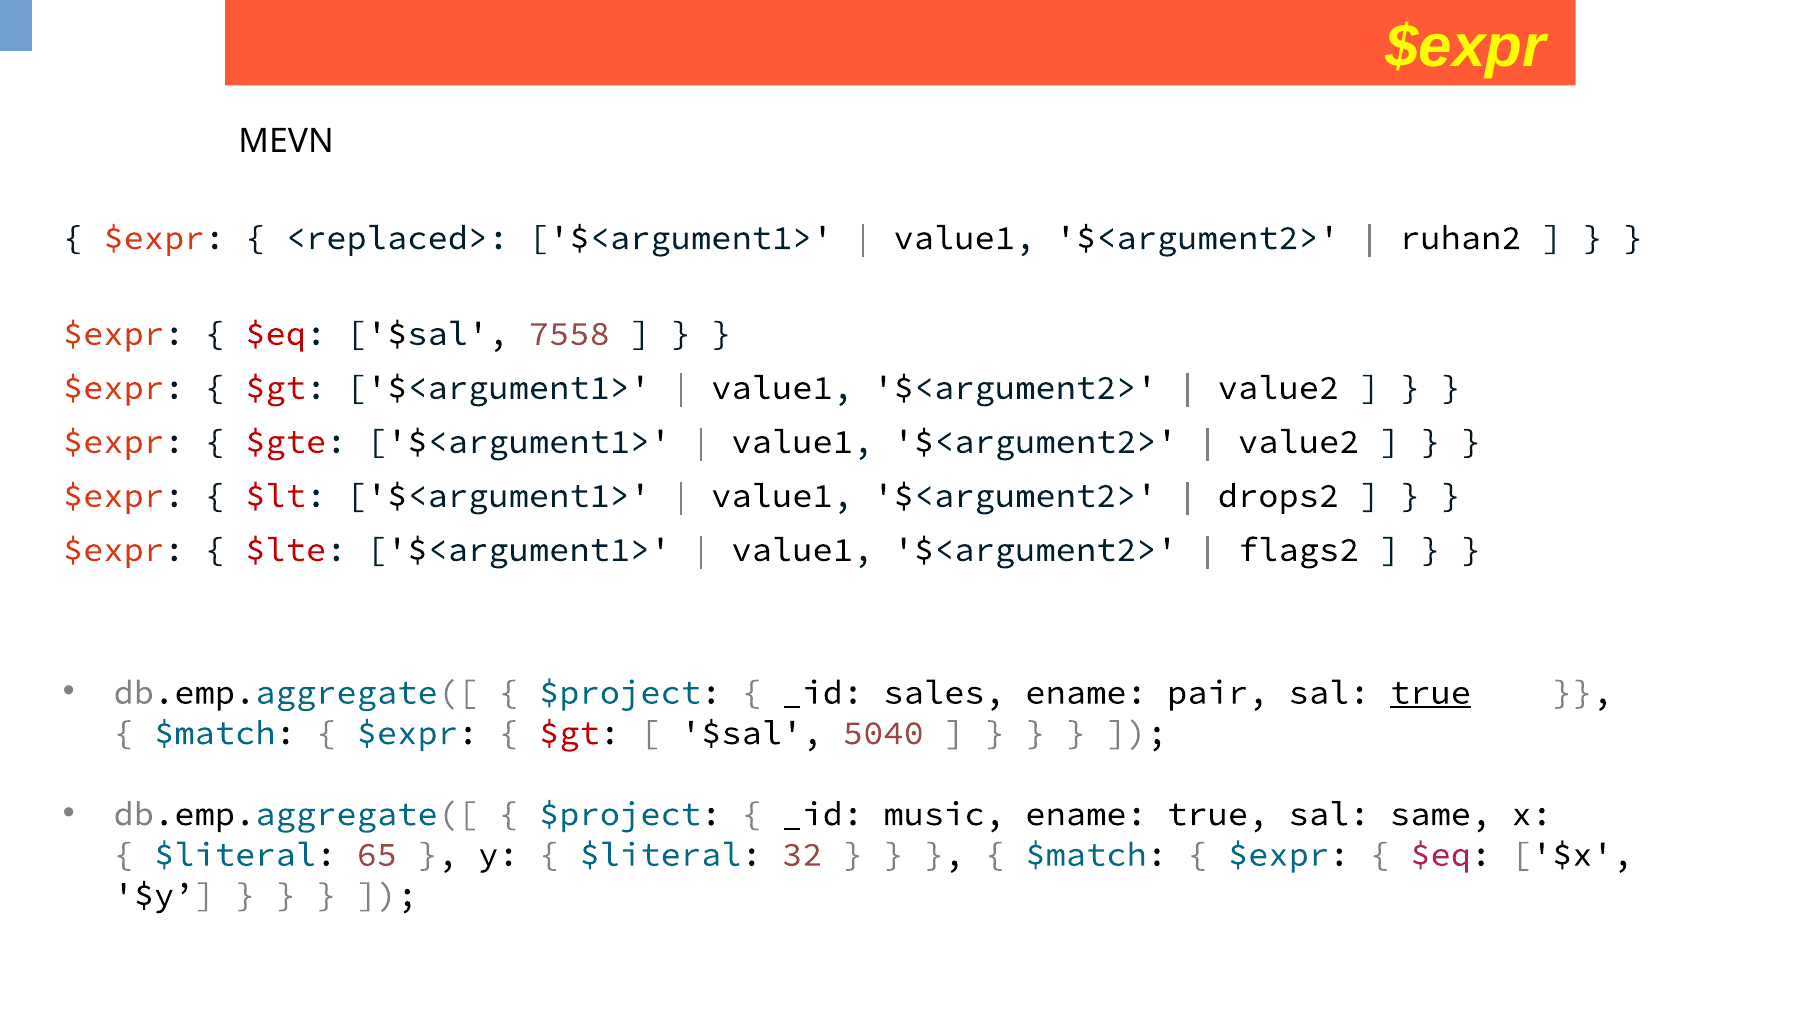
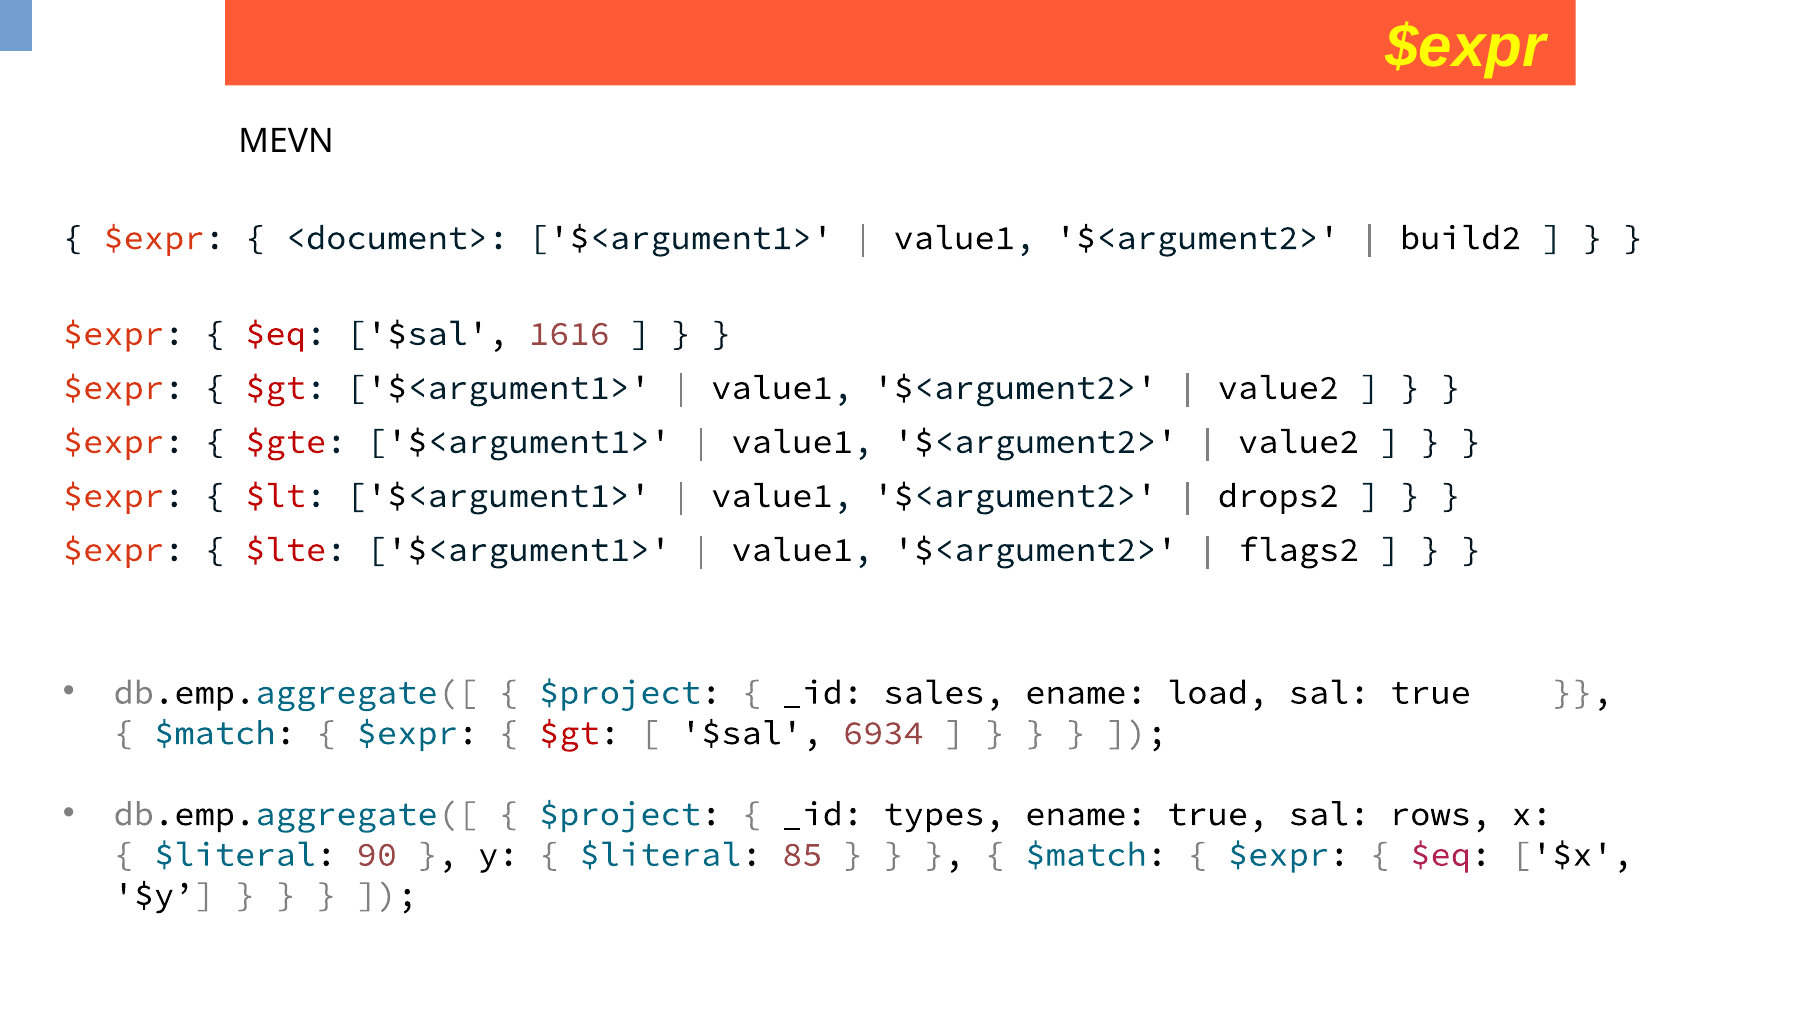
<replaced>: <replaced> -> <document> (397, 238)
ruhan2: ruhan2 -> build2 (1461, 238)
7558: 7558 -> 1616 (569, 334)
pair: pair -> load (1218, 693)
true underline: present -> none (1430, 693)
5040: 5040 -> 6934 (883, 733)
music: music -> types (944, 814)
same: same -> rows (1441, 814)
65: 65 -> 90 (377, 855)
32: 32 -> 85 (802, 855)
